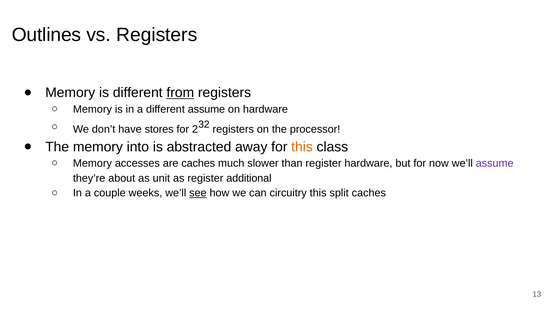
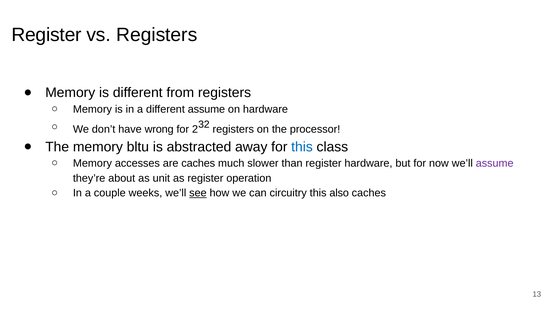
Outlines: Outlines -> Register (47, 35)
from underline: present -> none (180, 93)
stores: stores -> wrong (159, 130)
into: into -> bltu (138, 147)
this colour: orange -> blue (302, 147)
additional: additional -> operation (249, 179)
split: split -> also (339, 193)
